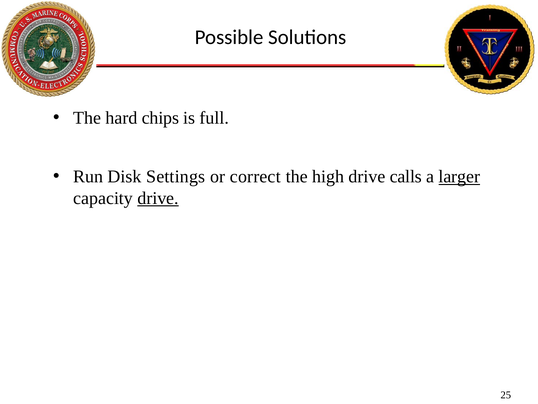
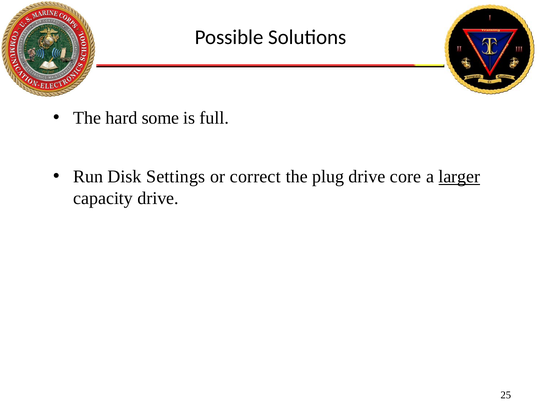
chips: chips -> some (160, 118)
high: high -> plug (328, 176)
calls: calls -> core (406, 176)
drive underline: present -> none (158, 198)
